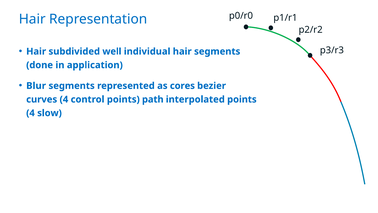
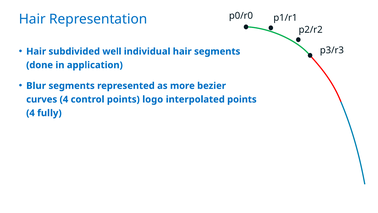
cores: cores -> more (182, 86)
path: path -> logo (153, 99)
slow: slow -> fully (49, 113)
